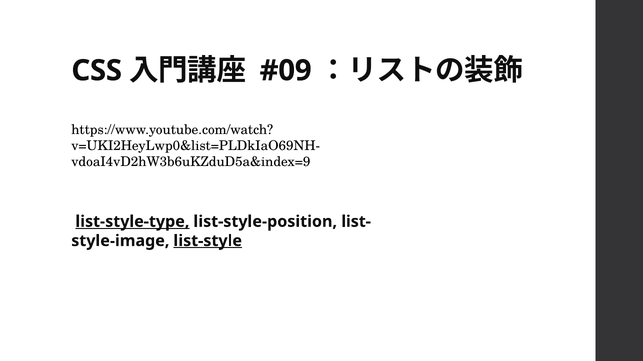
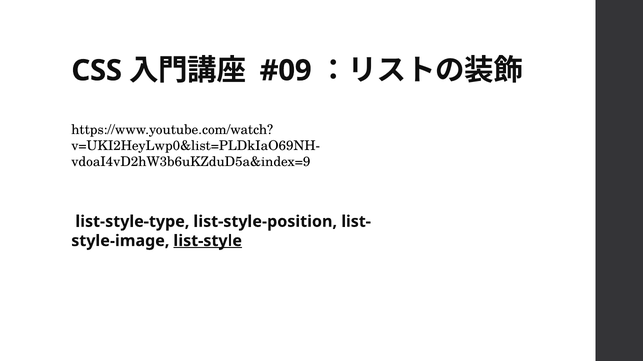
list-style-type underline: present -> none (132, 222)
